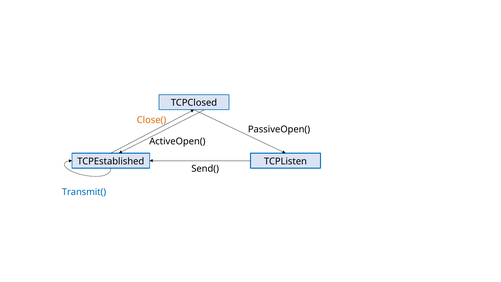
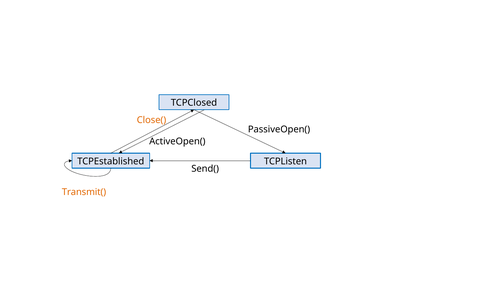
Transmit( colour: blue -> orange (84, 192)
